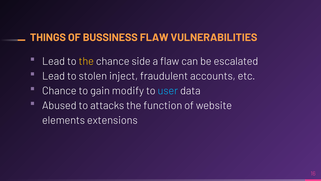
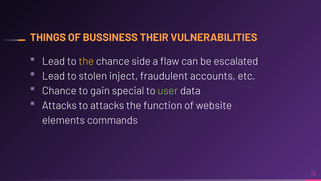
BUSSINESS FLAW: FLAW -> THEIR (154, 37)
modify: modify -> special (128, 91)
user colour: light blue -> light green (168, 91)
Abused: Abused -> Attacks (59, 105)
extensions: extensions -> commands (112, 120)
